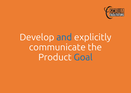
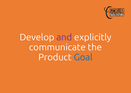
and colour: blue -> purple (64, 37)
